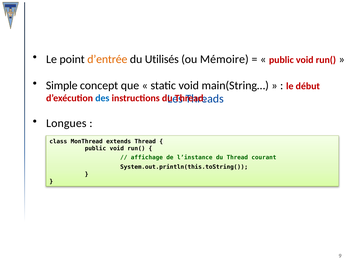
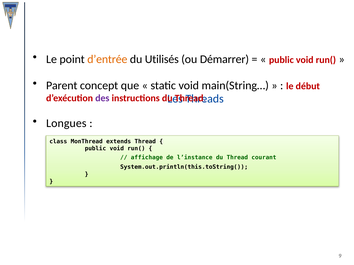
Mémoire: Mémoire -> Démarrer (224, 59)
Simple: Simple -> Parent (62, 86)
des colour: blue -> purple (102, 98)
